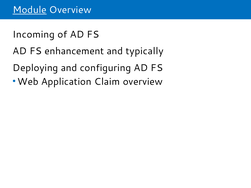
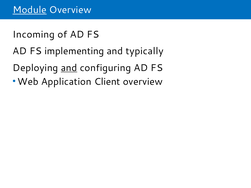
enhancement: enhancement -> implementing (74, 51)
and underline: none -> present (69, 68)
Claim: Claim -> Client (107, 82)
